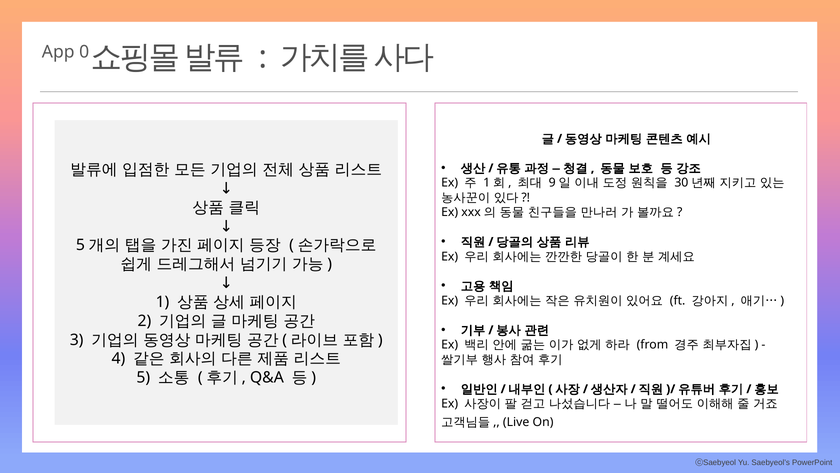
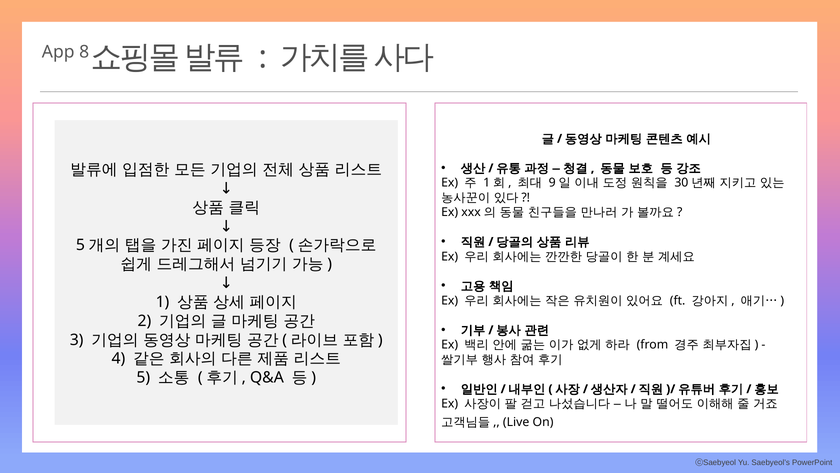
0: 0 -> 8 (84, 52)
